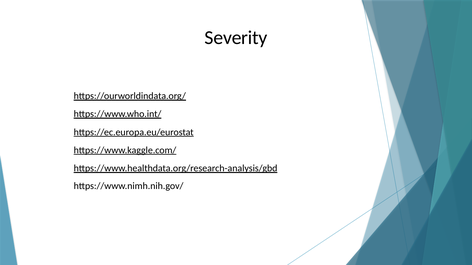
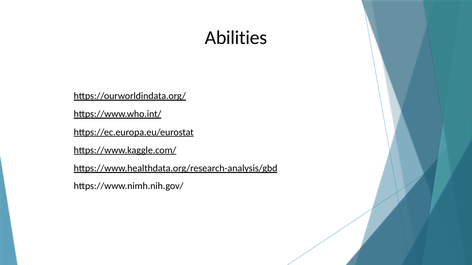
Severity: Severity -> Abilities (236, 38)
